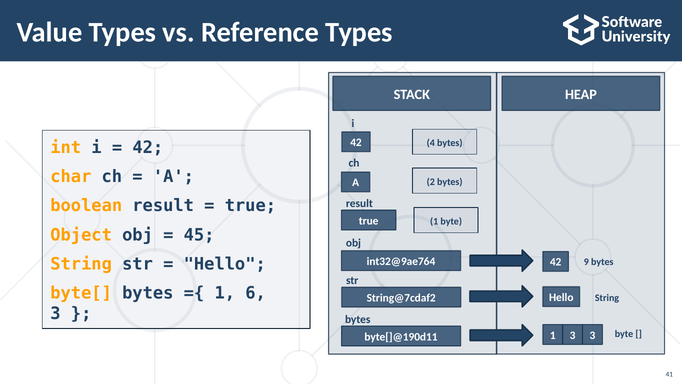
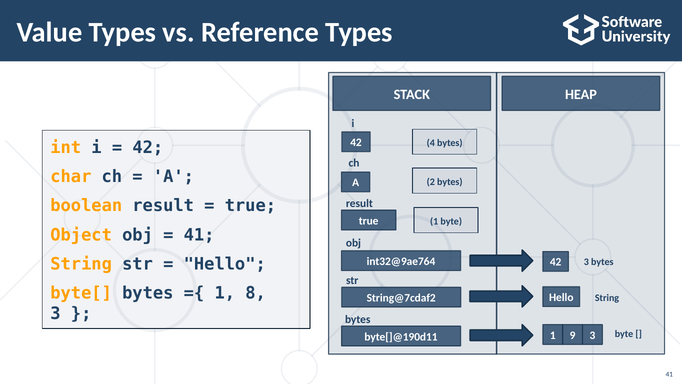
45: 45 -> 41 (199, 235)
42 9: 9 -> 3 (586, 262)
6: 6 -> 8 (256, 293)
1 3: 3 -> 9 (573, 335)
